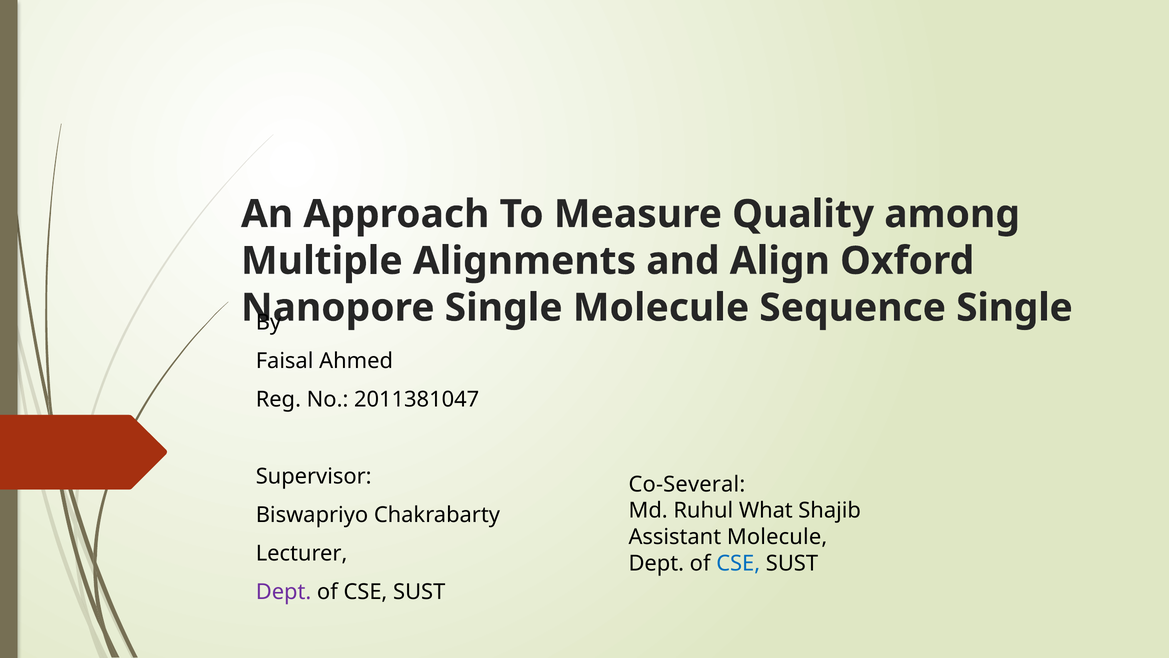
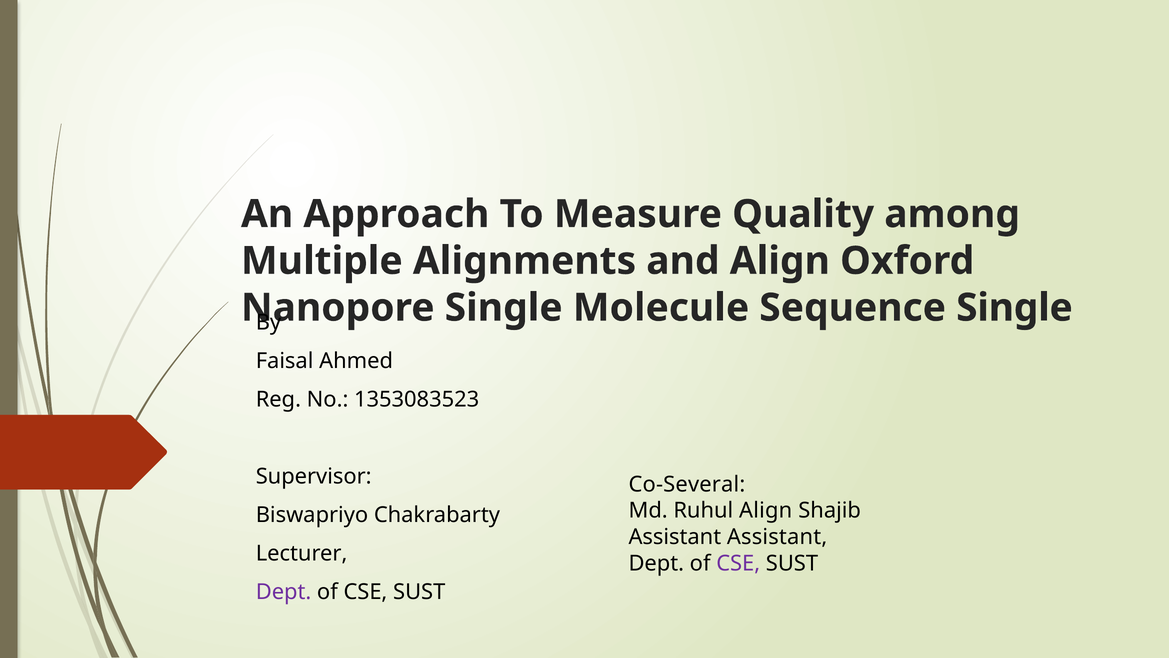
2011381047: 2011381047 -> 1353083523 (417, 399)
Ruhul What: What -> Align (766, 510)
Assistant Molecule: Molecule -> Assistant (777, 537)
CSE colour: blue -> purple (738, 563)
